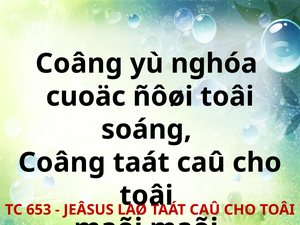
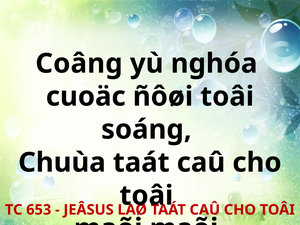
Coâng: Coâng -> Chuùa (62, 163)
